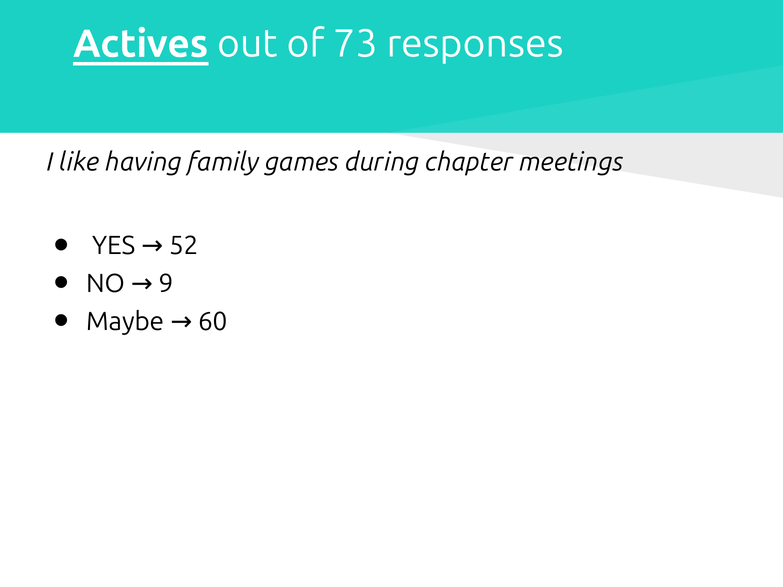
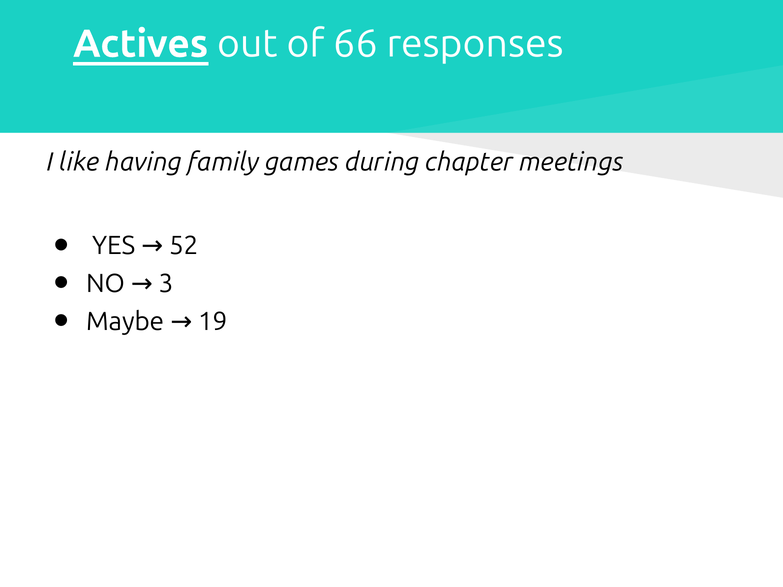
73: 73 -> 66 (356, 44)
9: 9 -> 3 (166, 284)
60: 60 -> 19 (213, 322)
